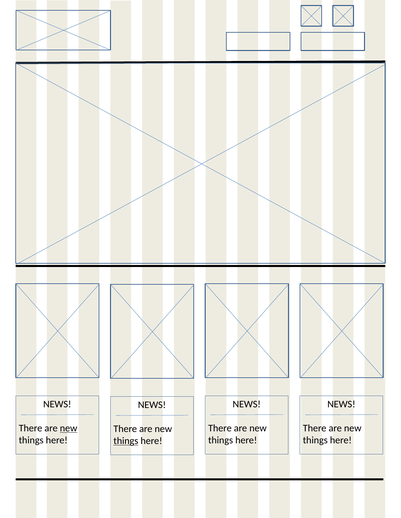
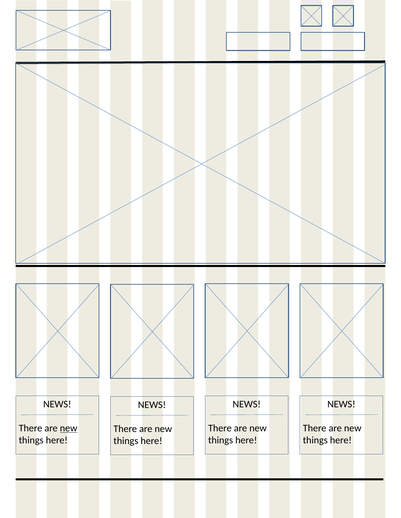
things underline: present -> none (126, 441)
